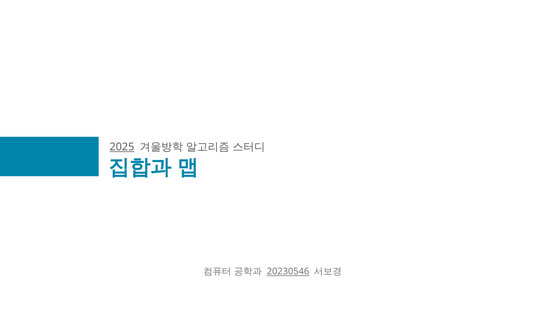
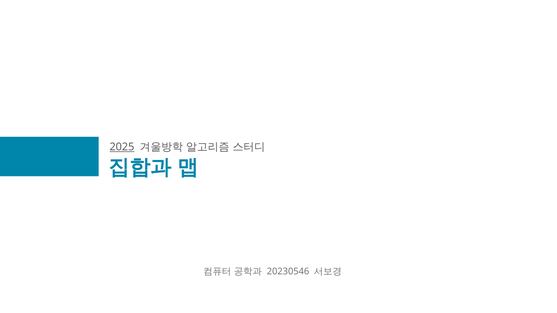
20230546 underline: present -> none (288, 272)
